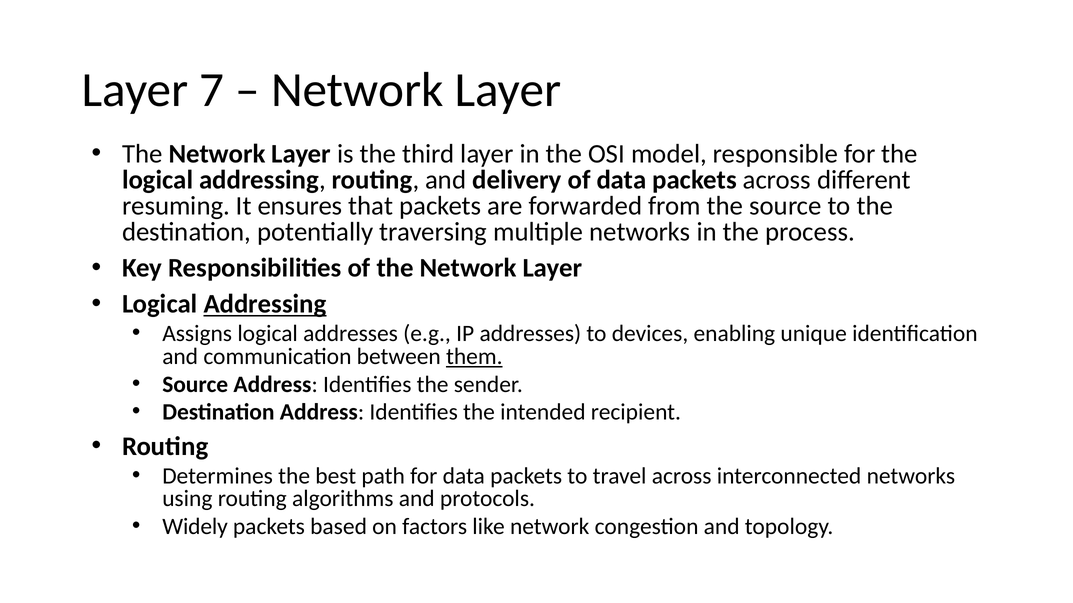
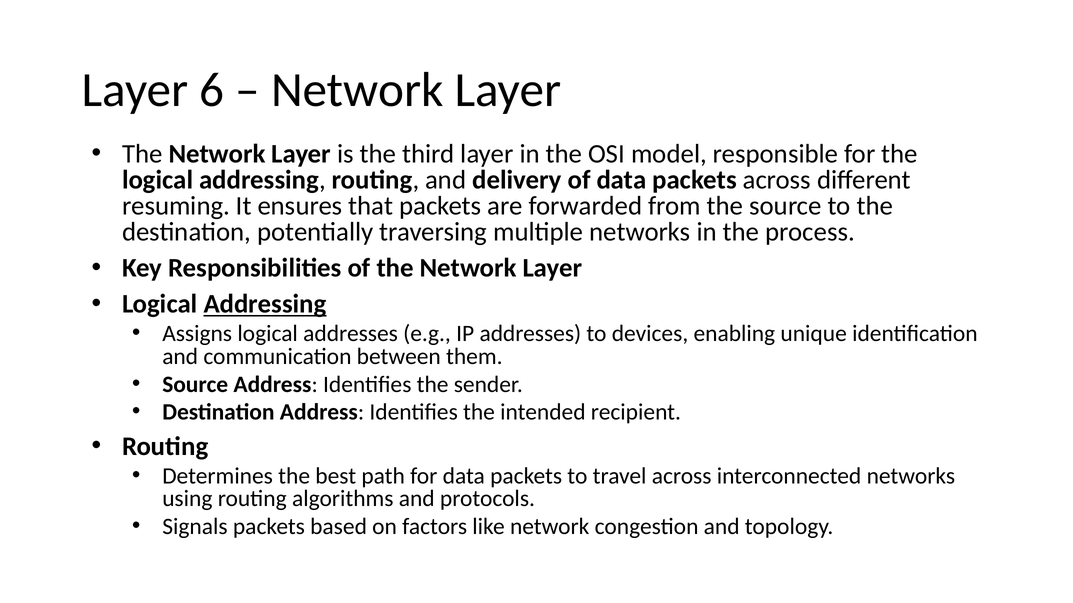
7: 7 -> 6 (212, 90)
them underline: present -> none (474, 357)
Widely: Widely -> Signals (195, 527)
